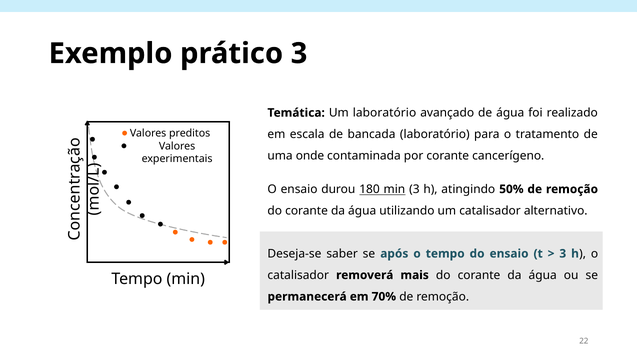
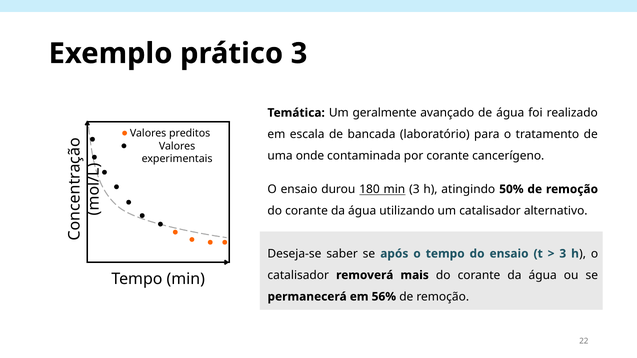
Um laboratório: laboratório -> geralmente (385, 113)
70%: 70% -> 56% (384, 297)
